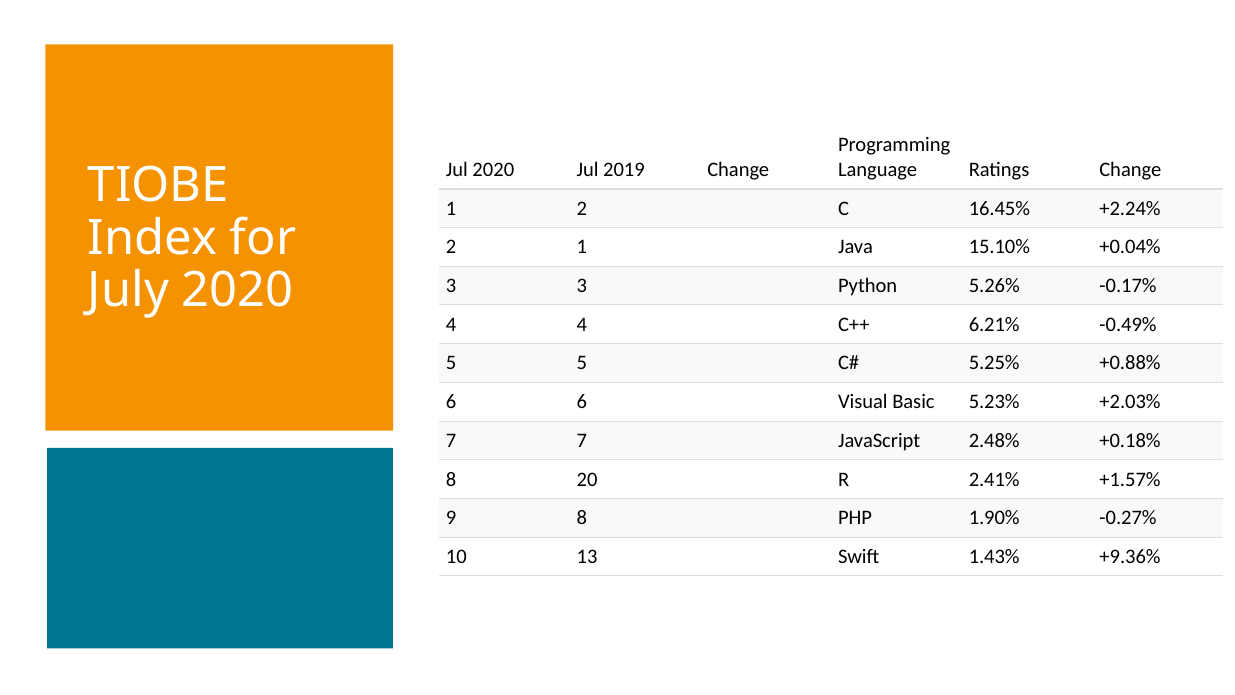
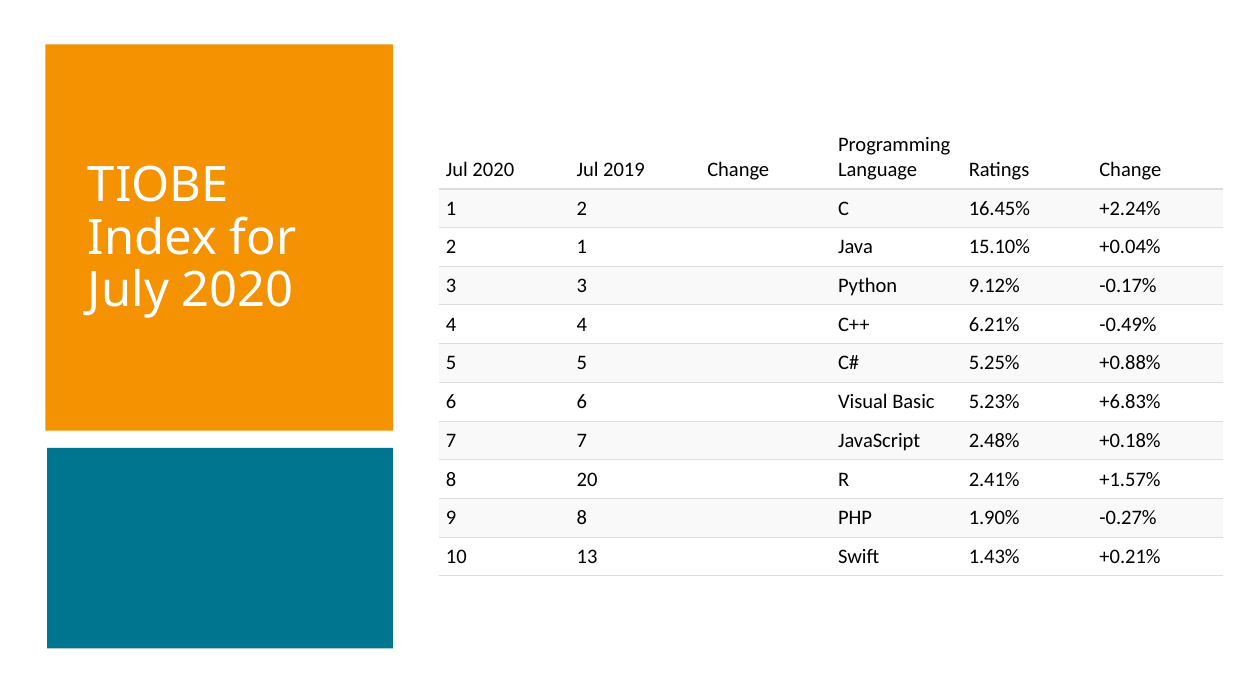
5.26%: 5.26% -> 9.12% (994, 286)
+2.03%: +2.03% -> +6.83% (1130, 402)
+9.36%: +9.36% -> +0.21% (1130, 556)
